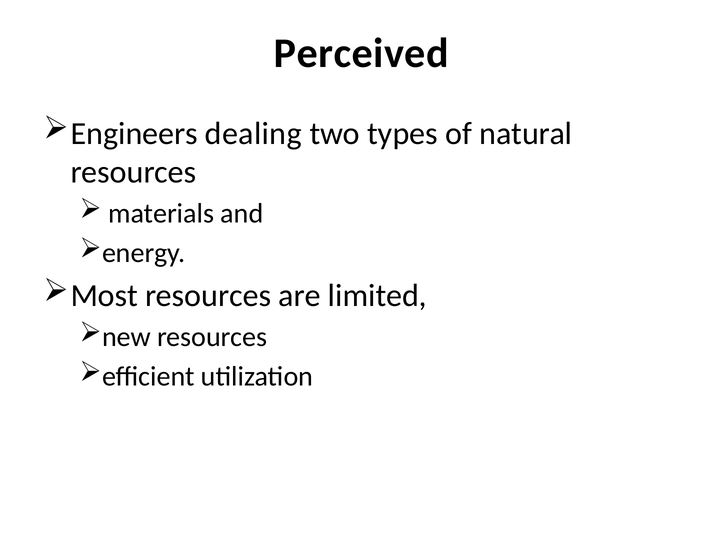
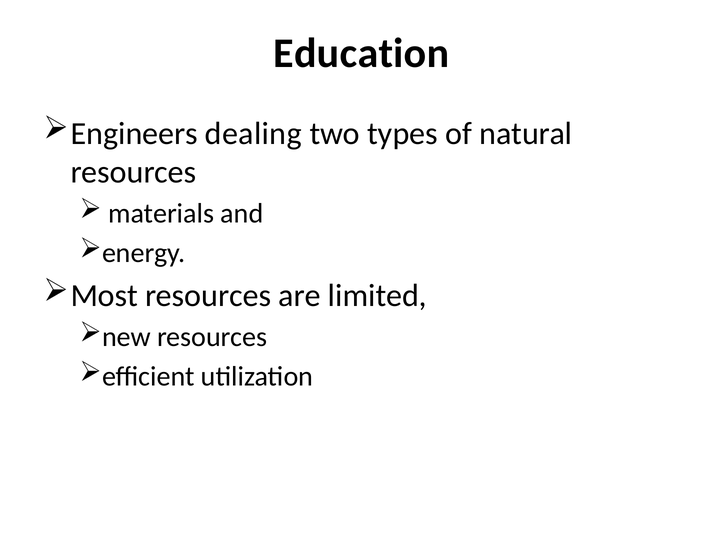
Perceived: Perceived -> Education (361, 54)
